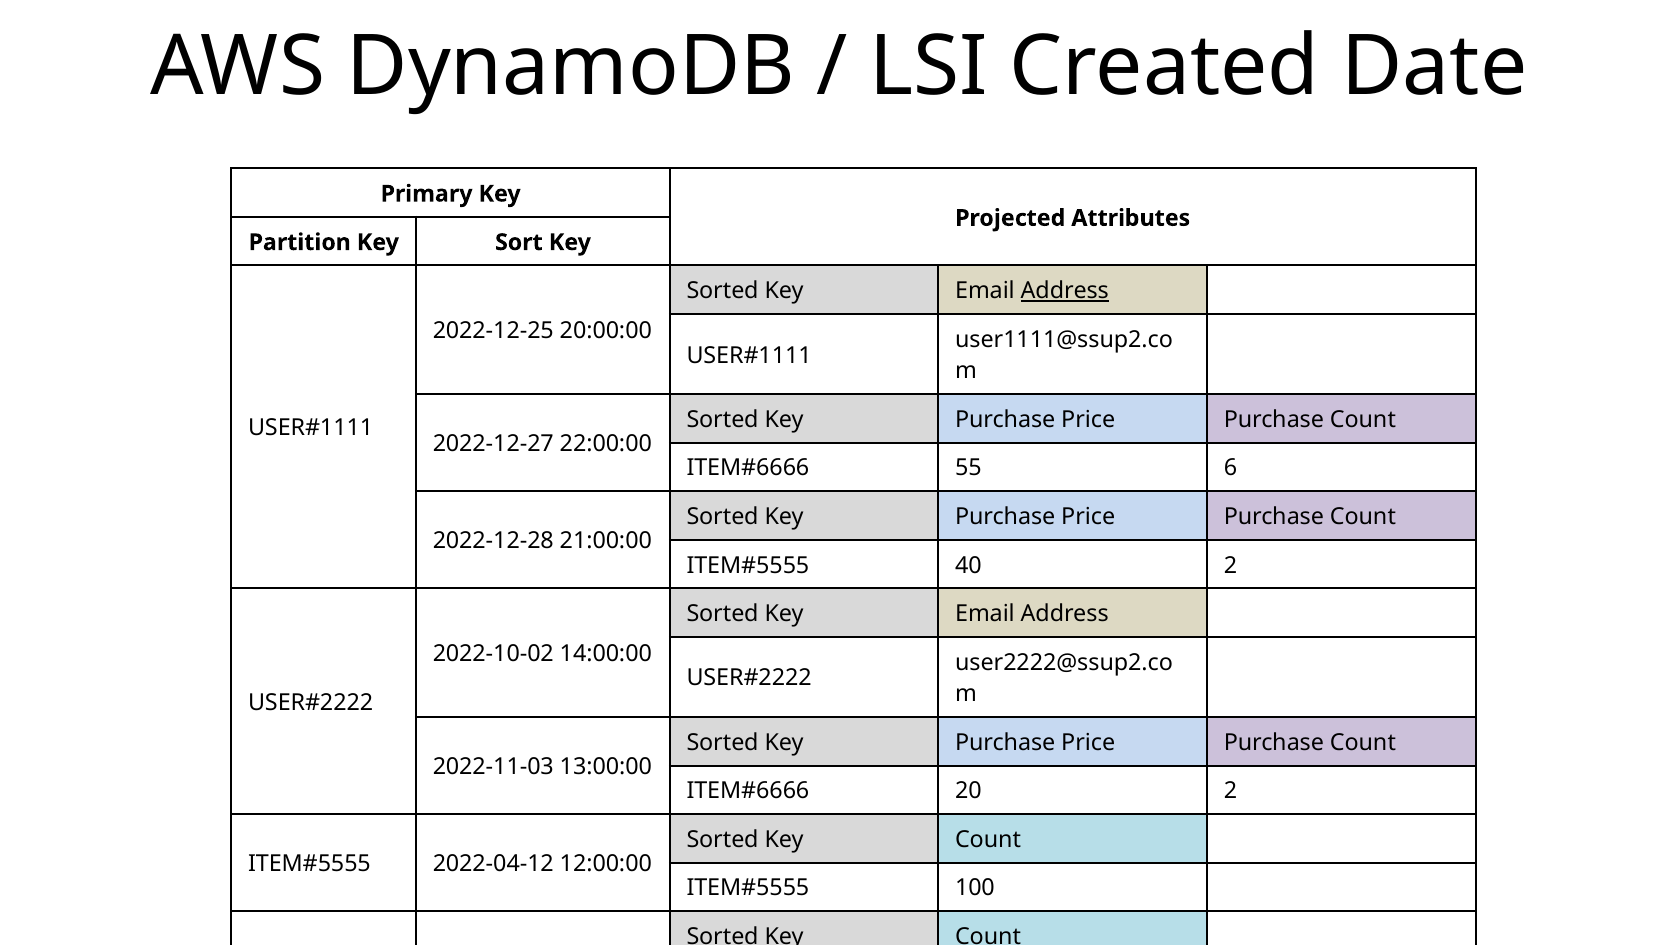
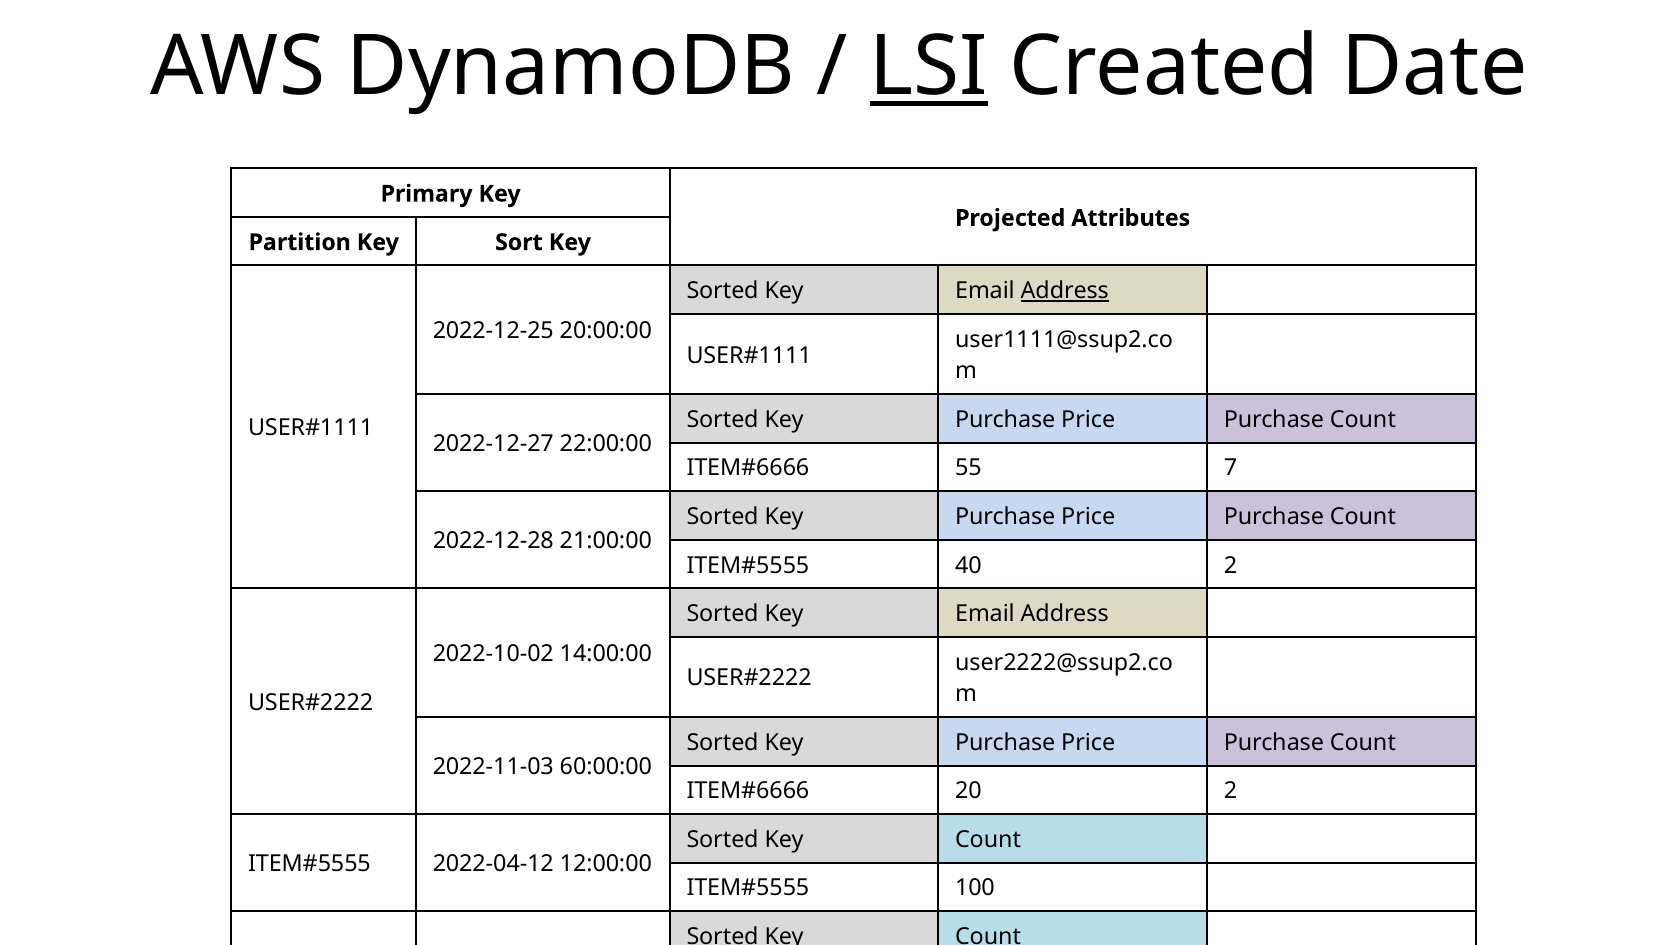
LSI underline: none -> present (929, 67)
6: 6 -> 7 (1230, 468)
13:00:00: 13:00:00 -> 60:00:00 (606, 766)
